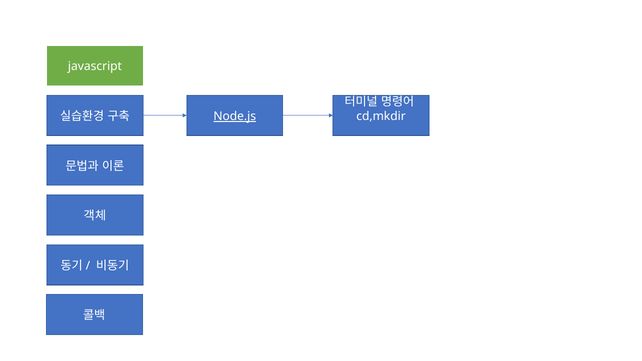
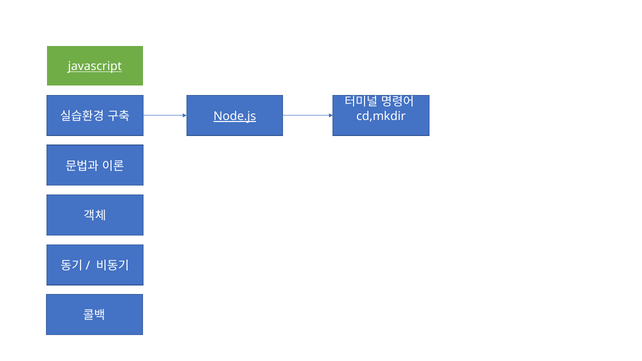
javascript underline: none -> present (95, 66)
